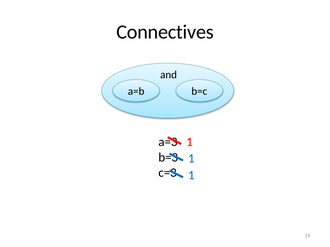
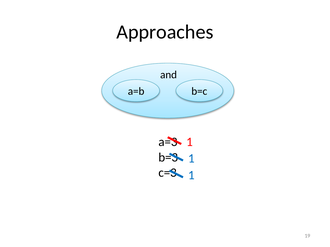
Connectives: Connectives -> Approaches (165, 32)
